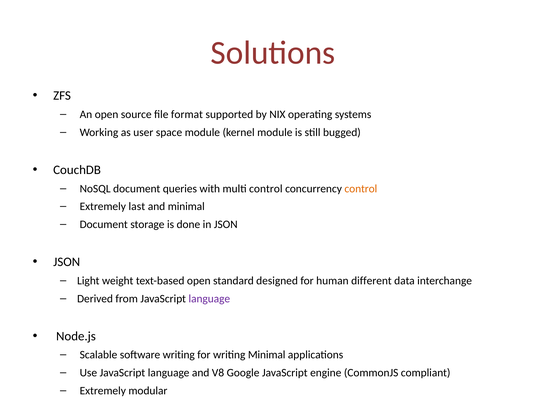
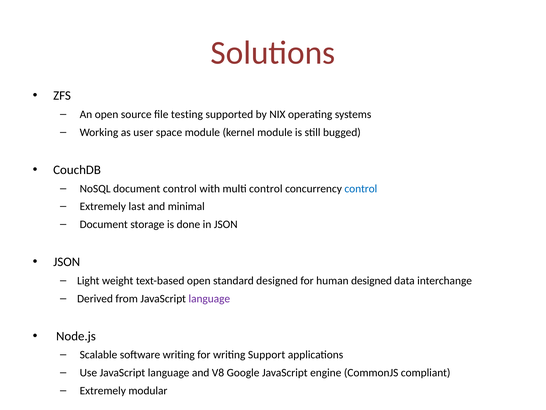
format: format -> testing (187, 114)
document queries: queries -> control (180, 188)
control colour: orange -> blue (361, 188)
human different: different -> designed (371, 280)
writing Minimal: Minimal -> Support (267, 354)
